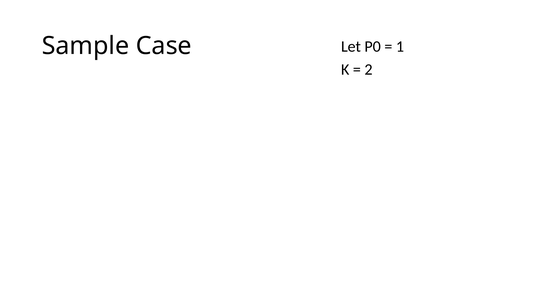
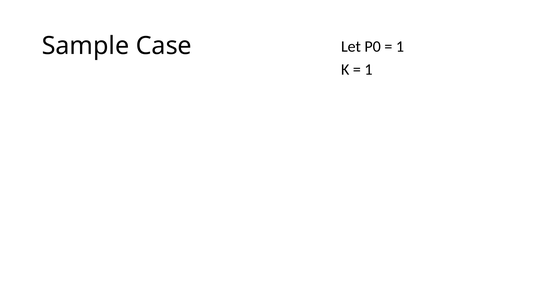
2: 2 -> 1 (368, 70)
